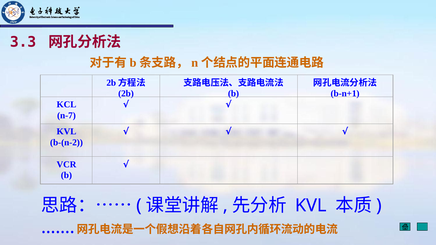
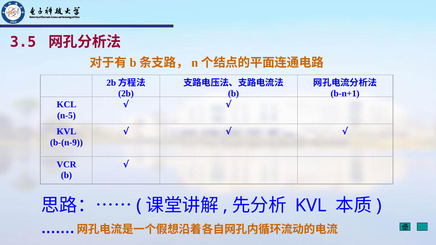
3.3: 3.3 -> 3.5 (23, 42)
n-7: n-7 -> n-5 (66, 115)
b-(n-2: b-(n-2 -> b-(n-9 (66, 143)
